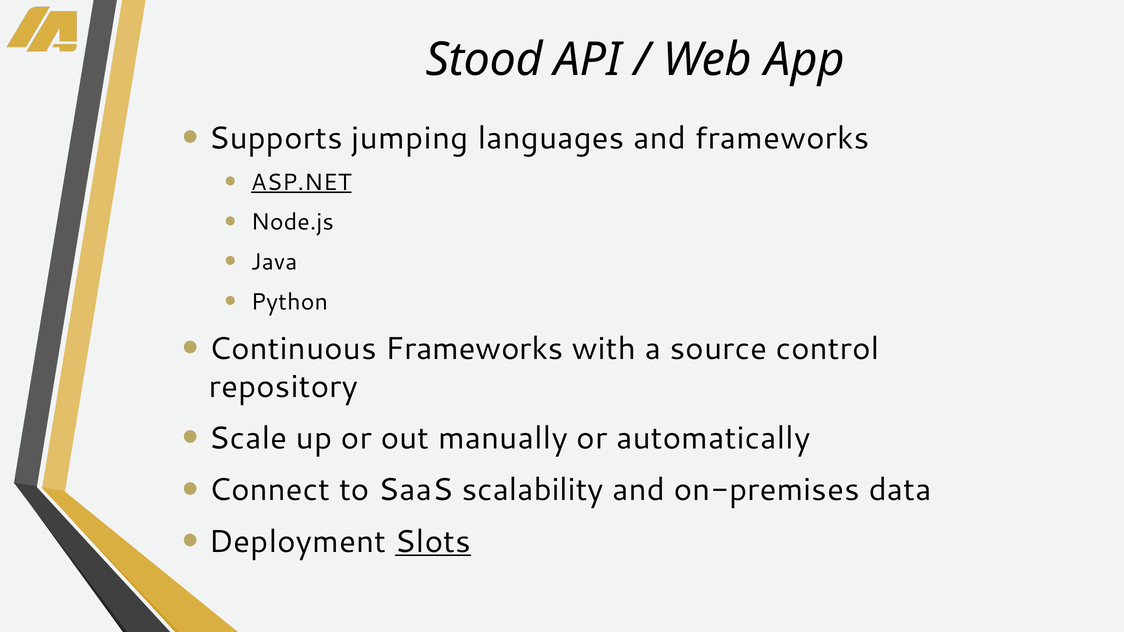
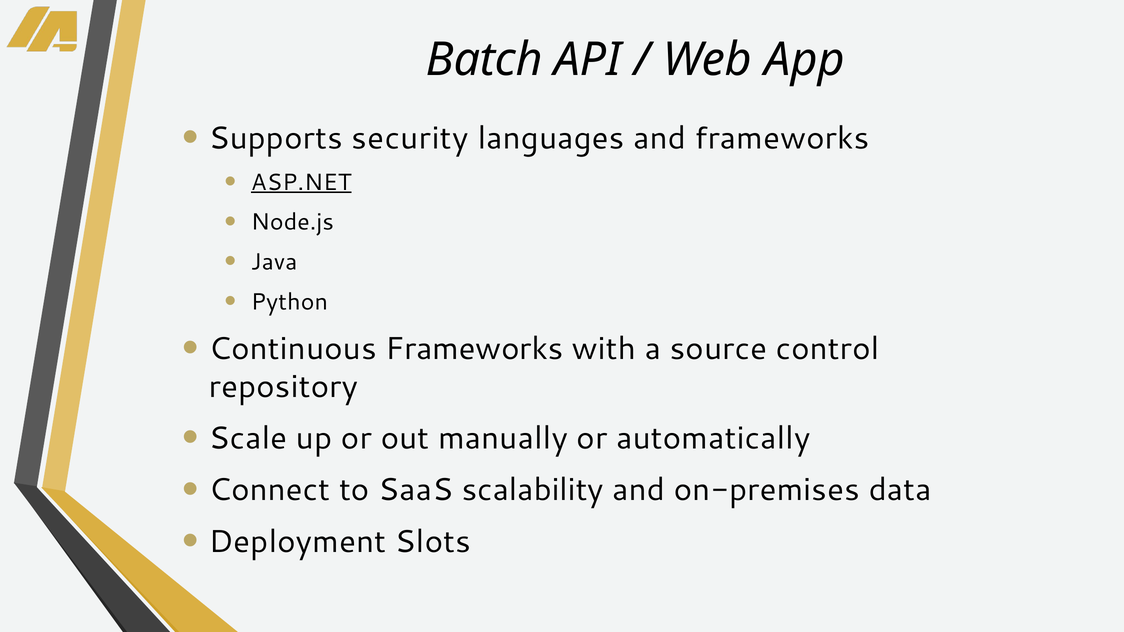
Stood: Stood -> Batch (484, 60)
jumping: jumping -> security (410, 138)
Slots underline: present -> none (433, 542)
